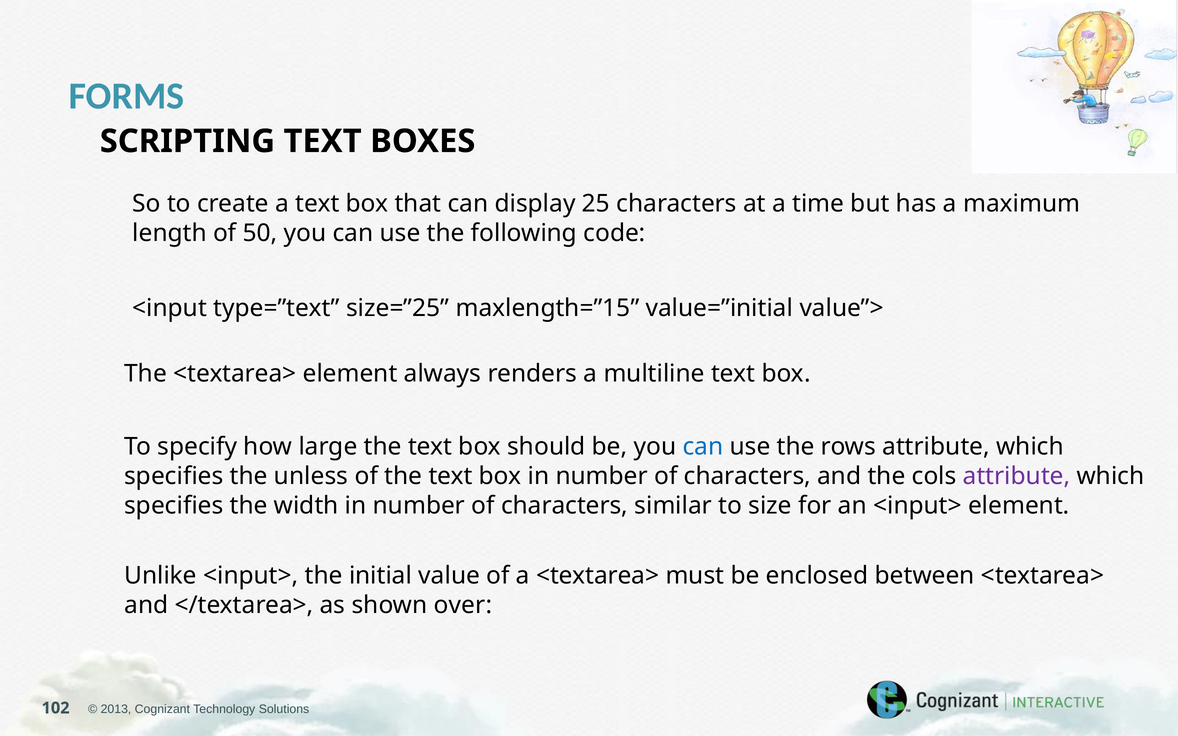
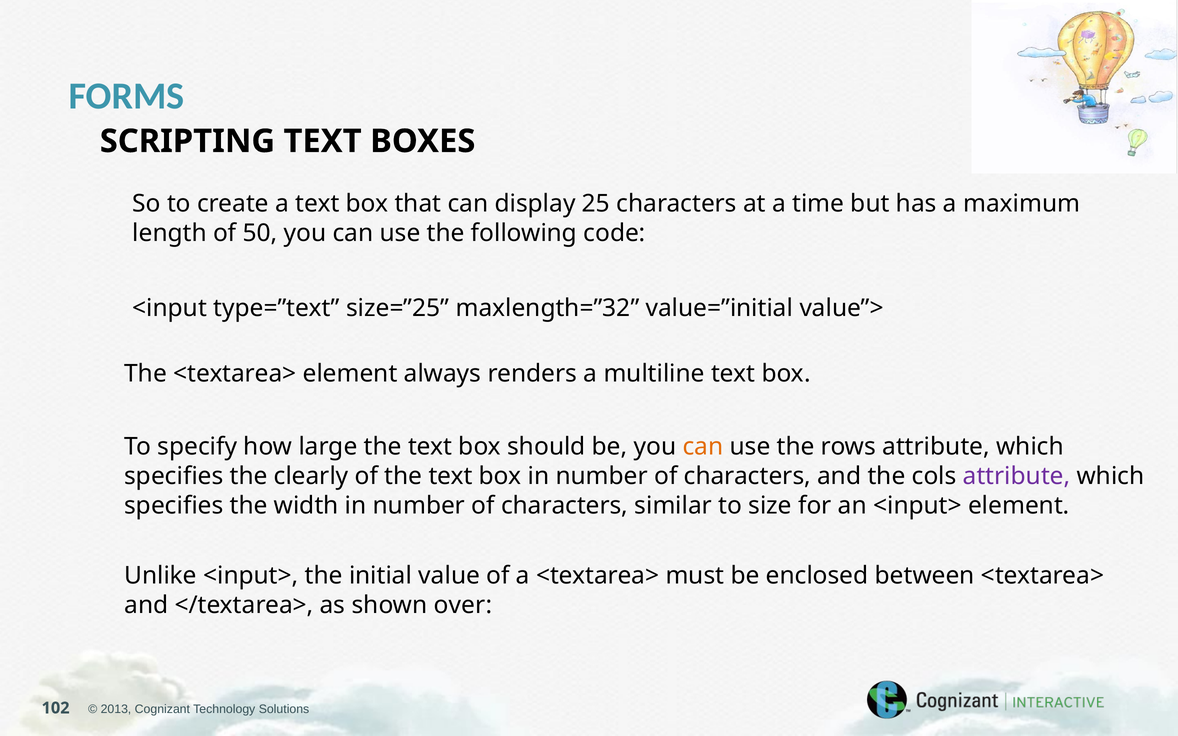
maxlength=”15: maxlength=”15 -> maxlength=”32 (547, 308)
can colour: blue -> orange (703, 447)
unless: unless -> clearly (311, 476)
